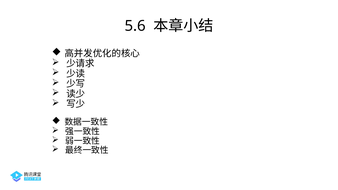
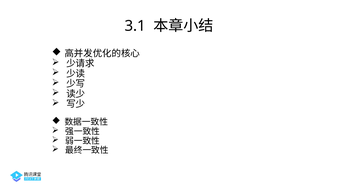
5.6: 5.6 -> 3.1 (135, 26)
